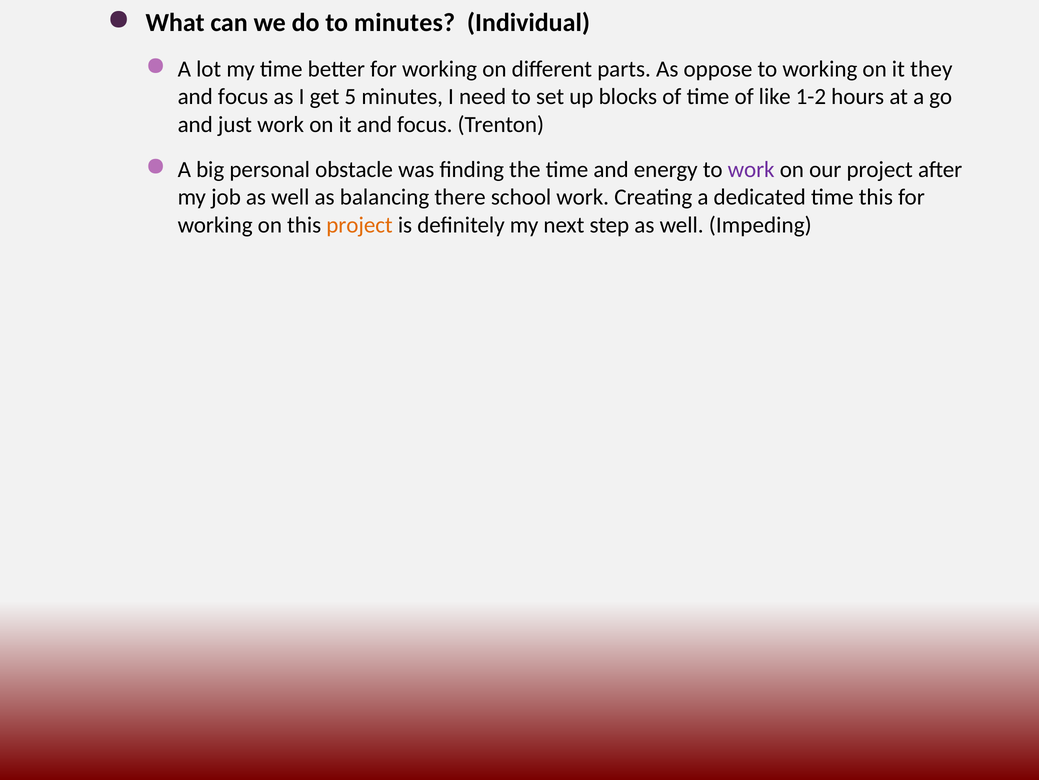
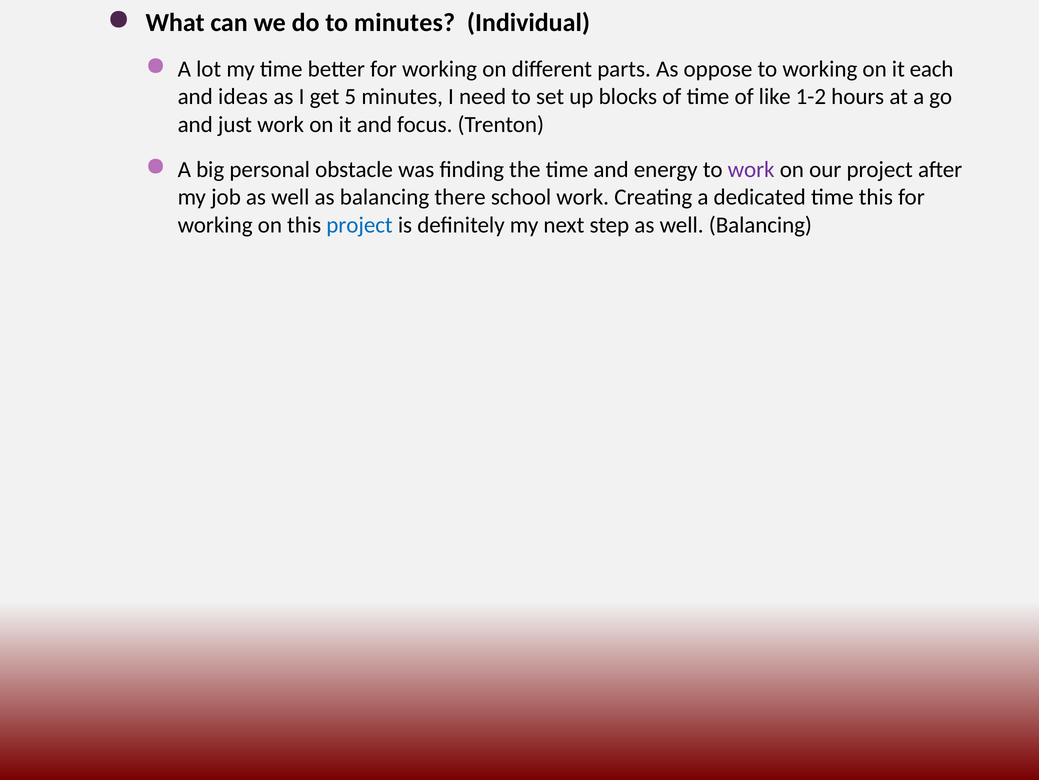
they: they -> each (932, 69)
focus: focus -> ideas (243, 97)
project colour: orange -> blue (360, 225)
well Impeding: Impeding -> Balancing (760, 225)
